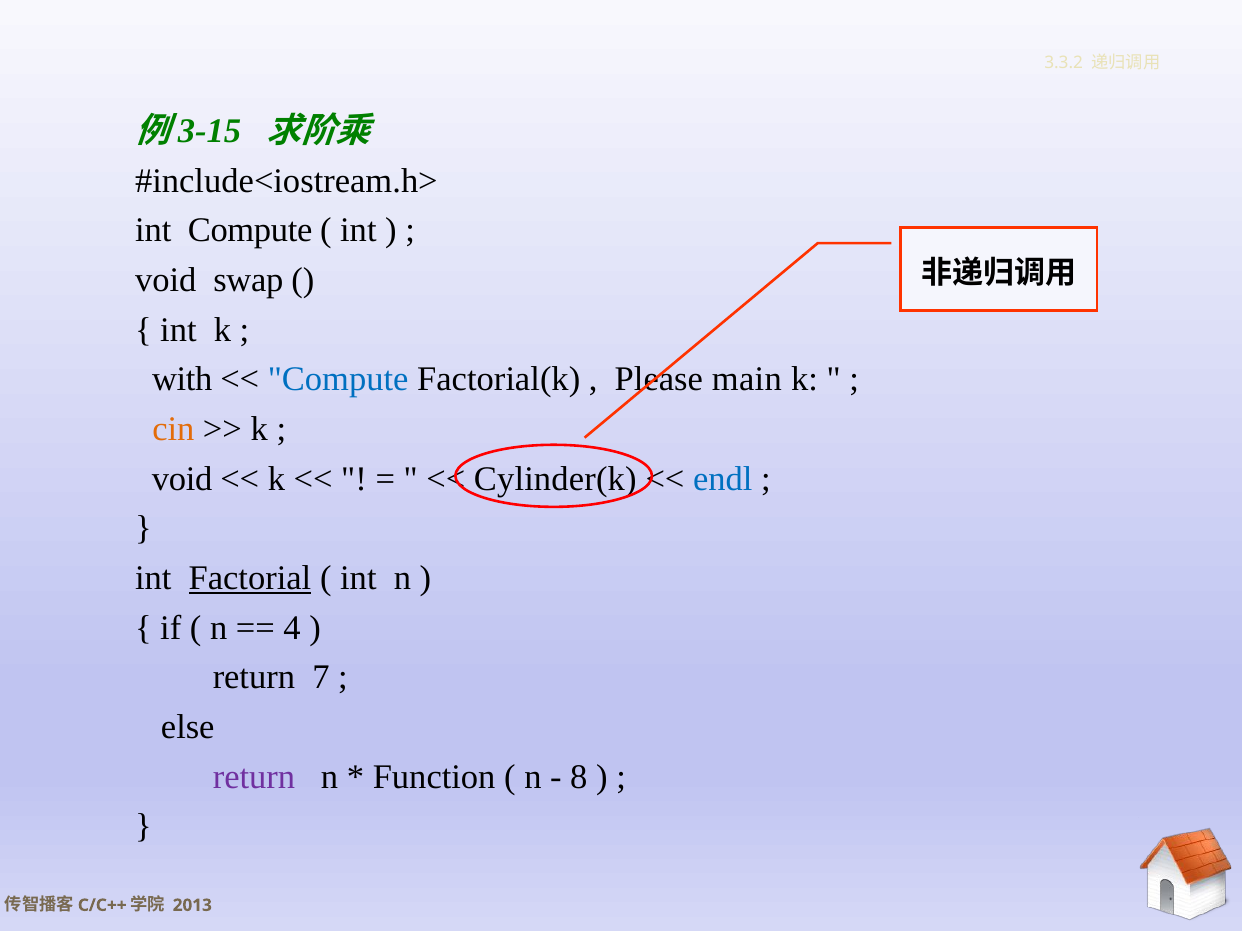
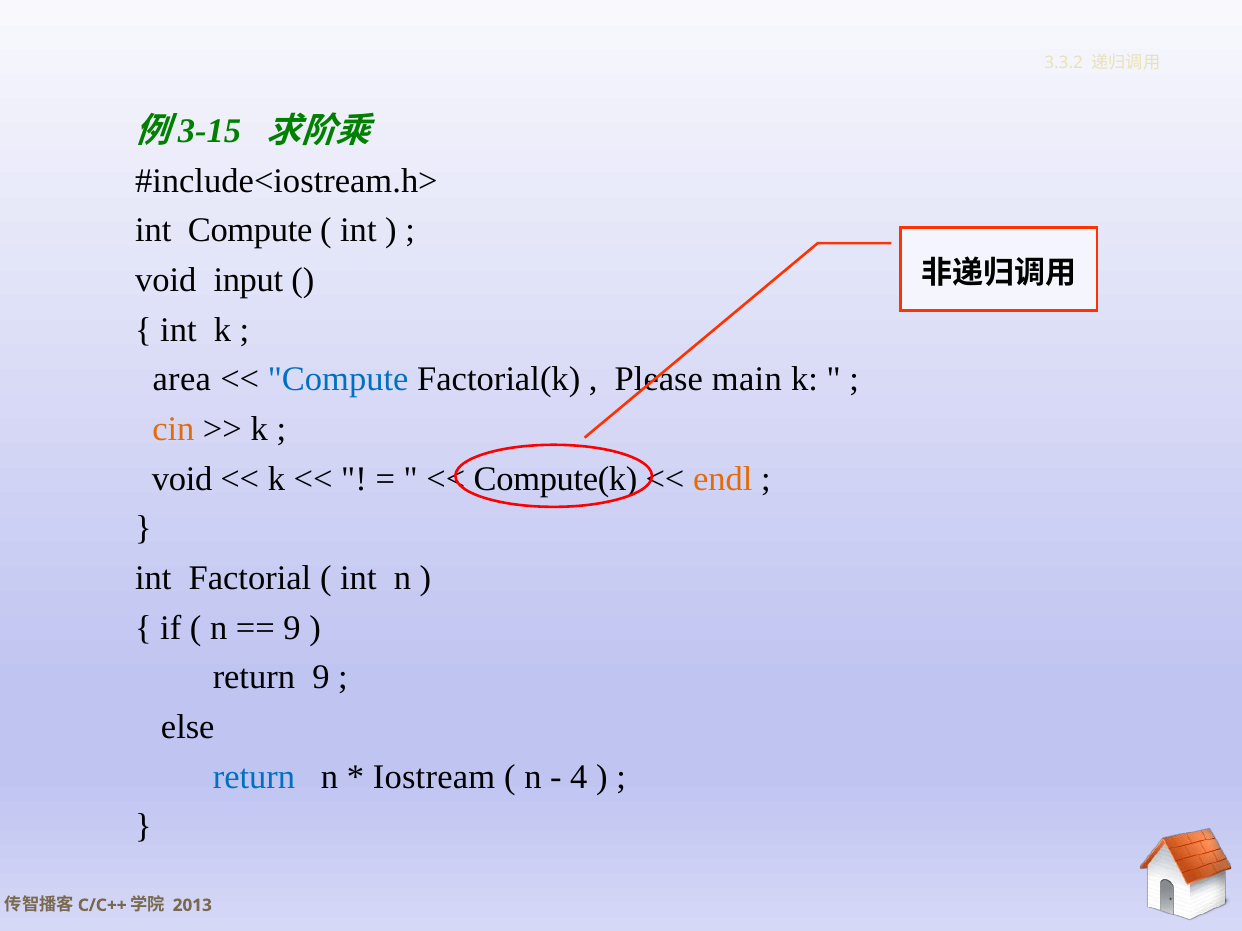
swap: swap -> input (248, 280)
with: with -> area (182, 380)
Cylinder(k: Cylinder(k -> Compute(k (556, 479)
endl colour: blue -> orange (723, 479)
Factorial underline: present -> none (250, 578)
4: 4 -> 9 (292, 628)
return 7: 7 -> 9 (321, 678)
return colour: purple -> blue (254, 777)
Function: Function -> Iostream (434, 777)
8: 8 -> 4 (579, 777)
